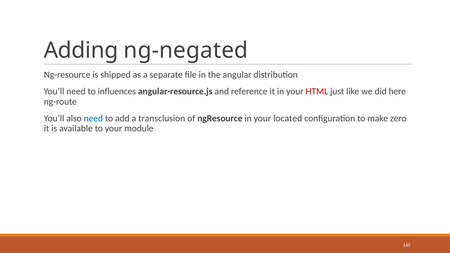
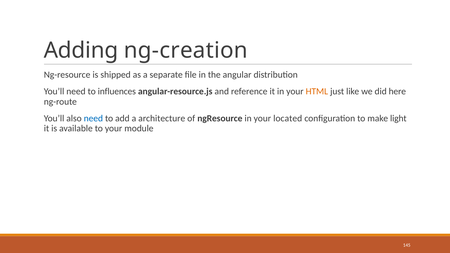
ng-negated: ng-negated -> ng-creation (186, 50)
HTML colour: red -> orange (317, 92)
transclusion: transclusion -> architecture (162, 118)
zero: zero -> light (398, 118)
